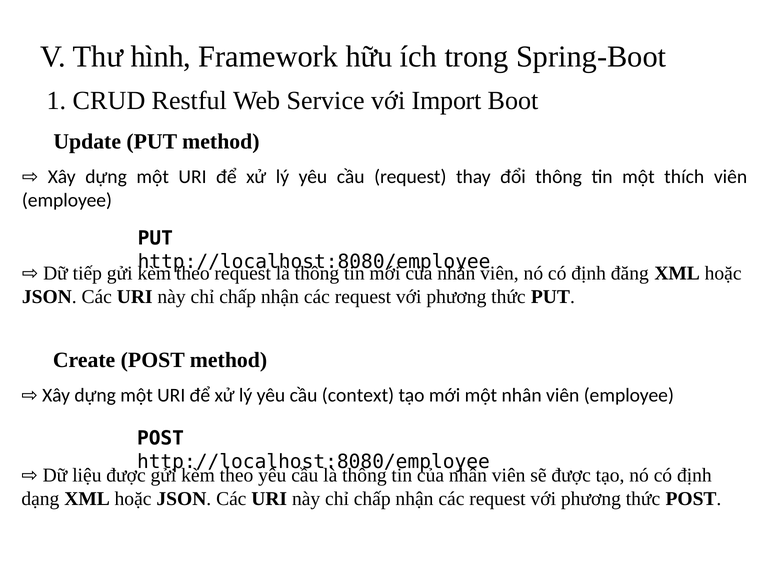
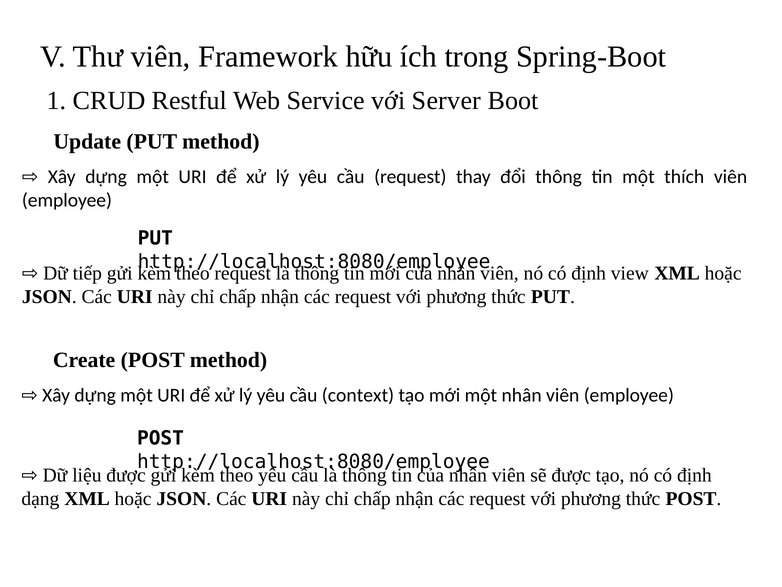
Thư hình: hình -> viên (161, 57)
Import: Import -> Server (446, 100)
đăng: đăng -> view (630, 273)
